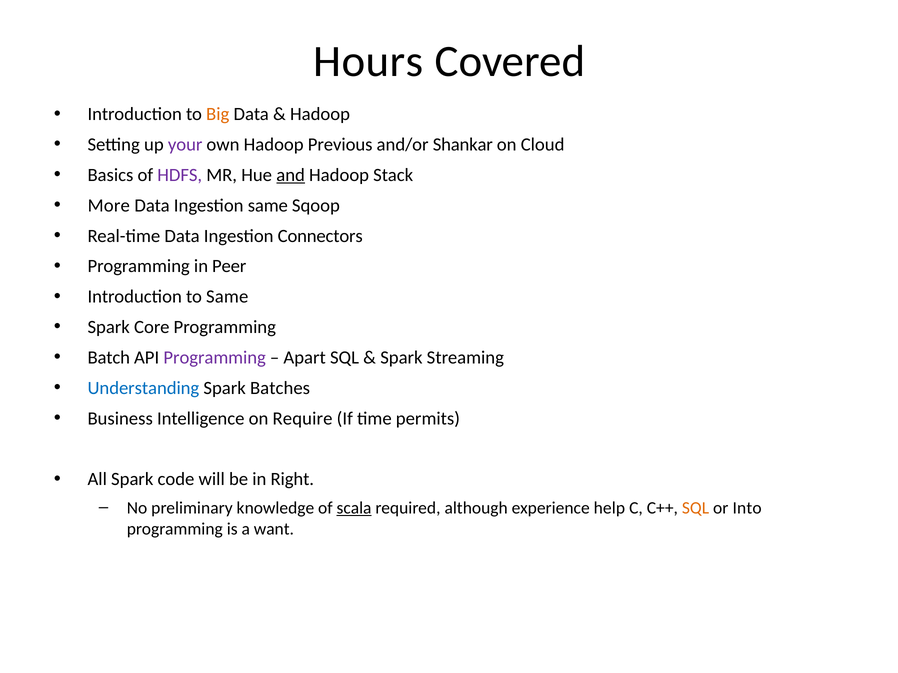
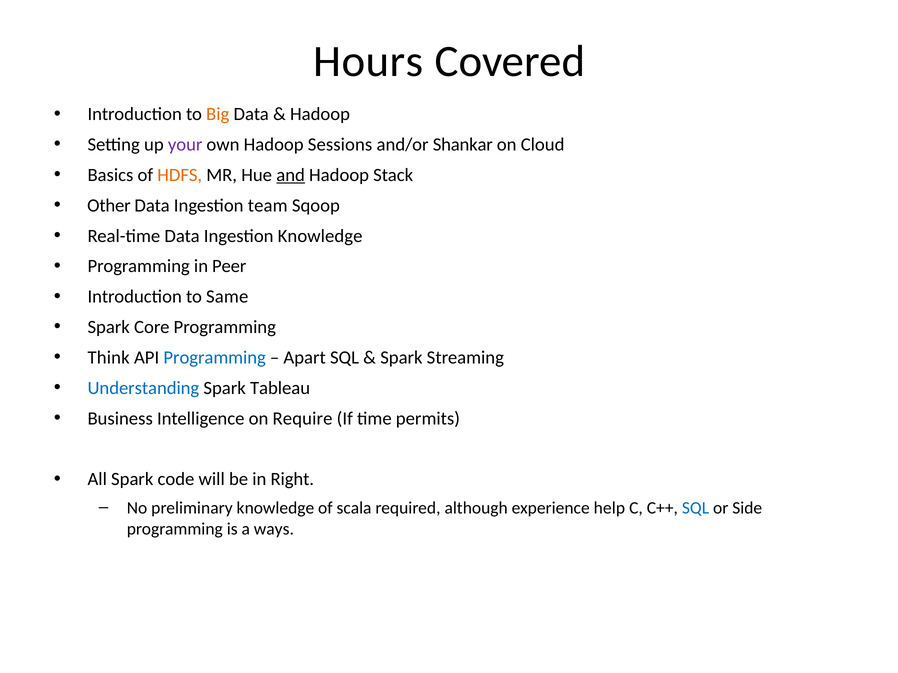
Previous: Previous -> Sessions (340, 145)
HDFS colour: purple -> orange (180, 175)
More: More -> Other (109, 206)
Ingestion same: same -> team (268, 206)
Ingestion Connectors: Connectors -> Knowledge (320, 236)
Batch: Batch -> Think (109, 358)
Programming colour: purple -> blue (215, 358)
Batches: Batches -> Tableau (280, 388)
scala underline: present -> none (354, 508)
SQL colour: orange -> blue (696, 508)
Into: Into -> Side (747, 508)
want: want -> ways (274, 529)
